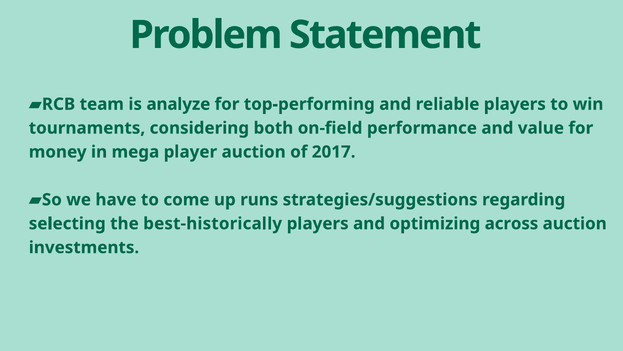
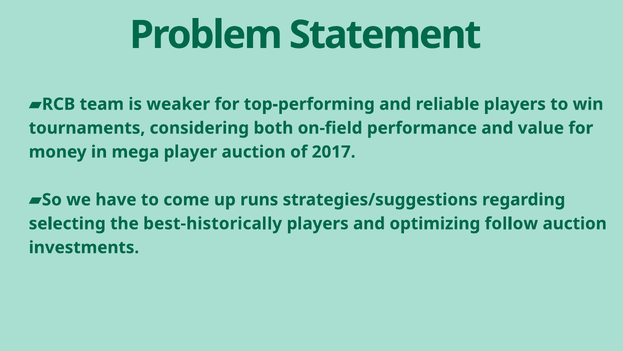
analyze: analyze -> weaker (178, 104)
across: across -> follow (511, 223)
